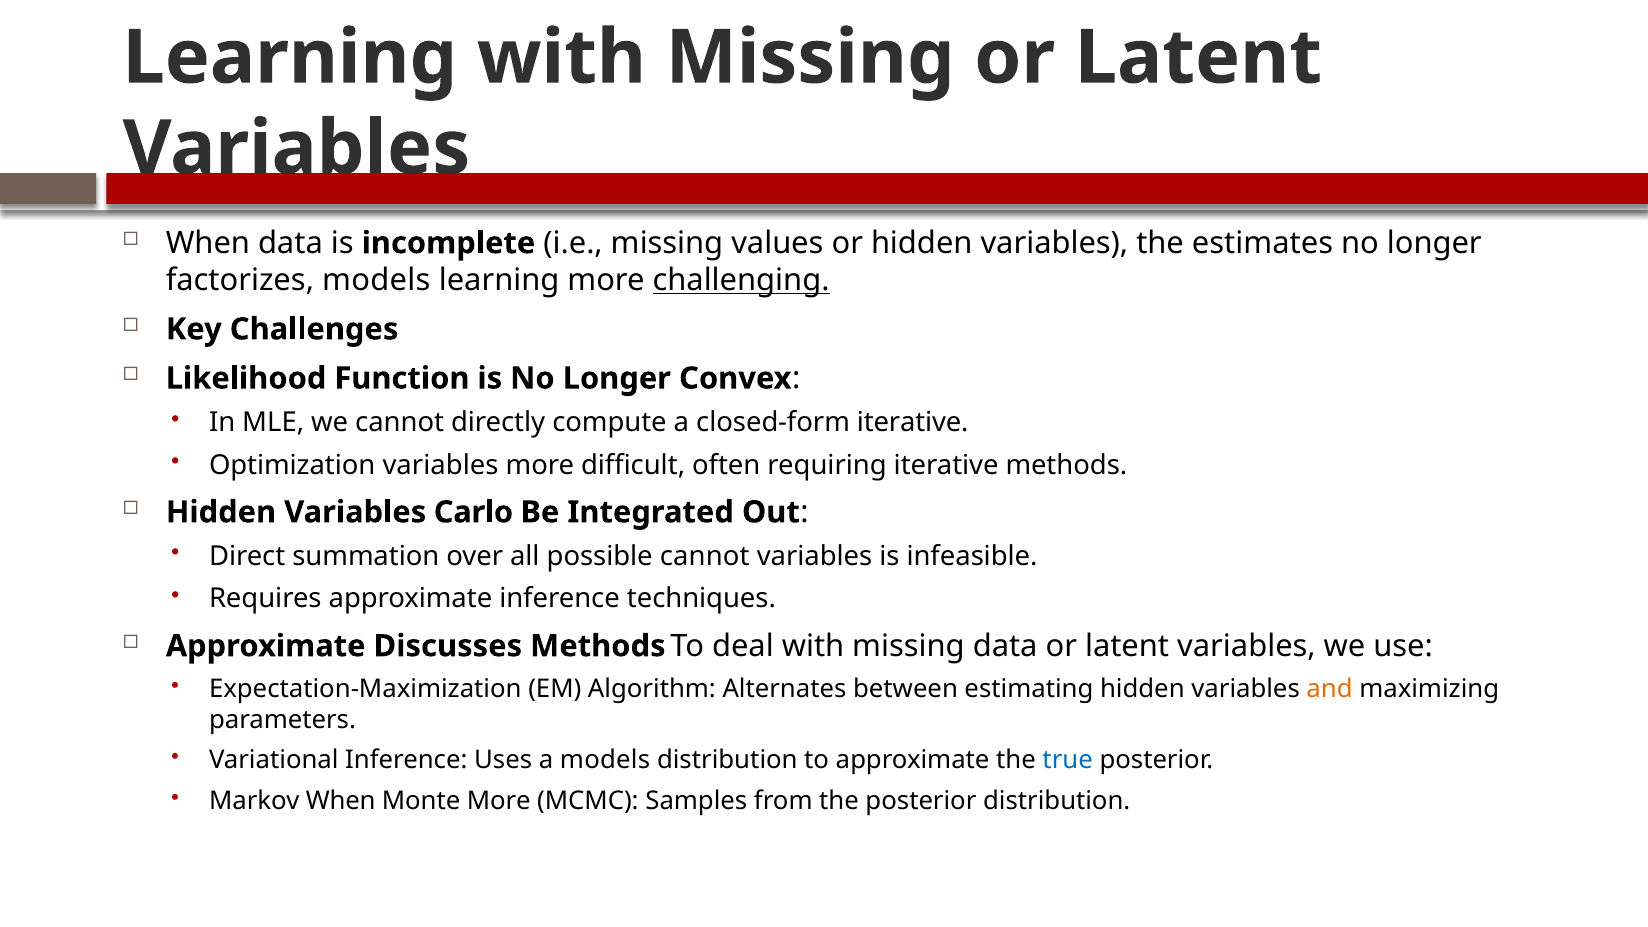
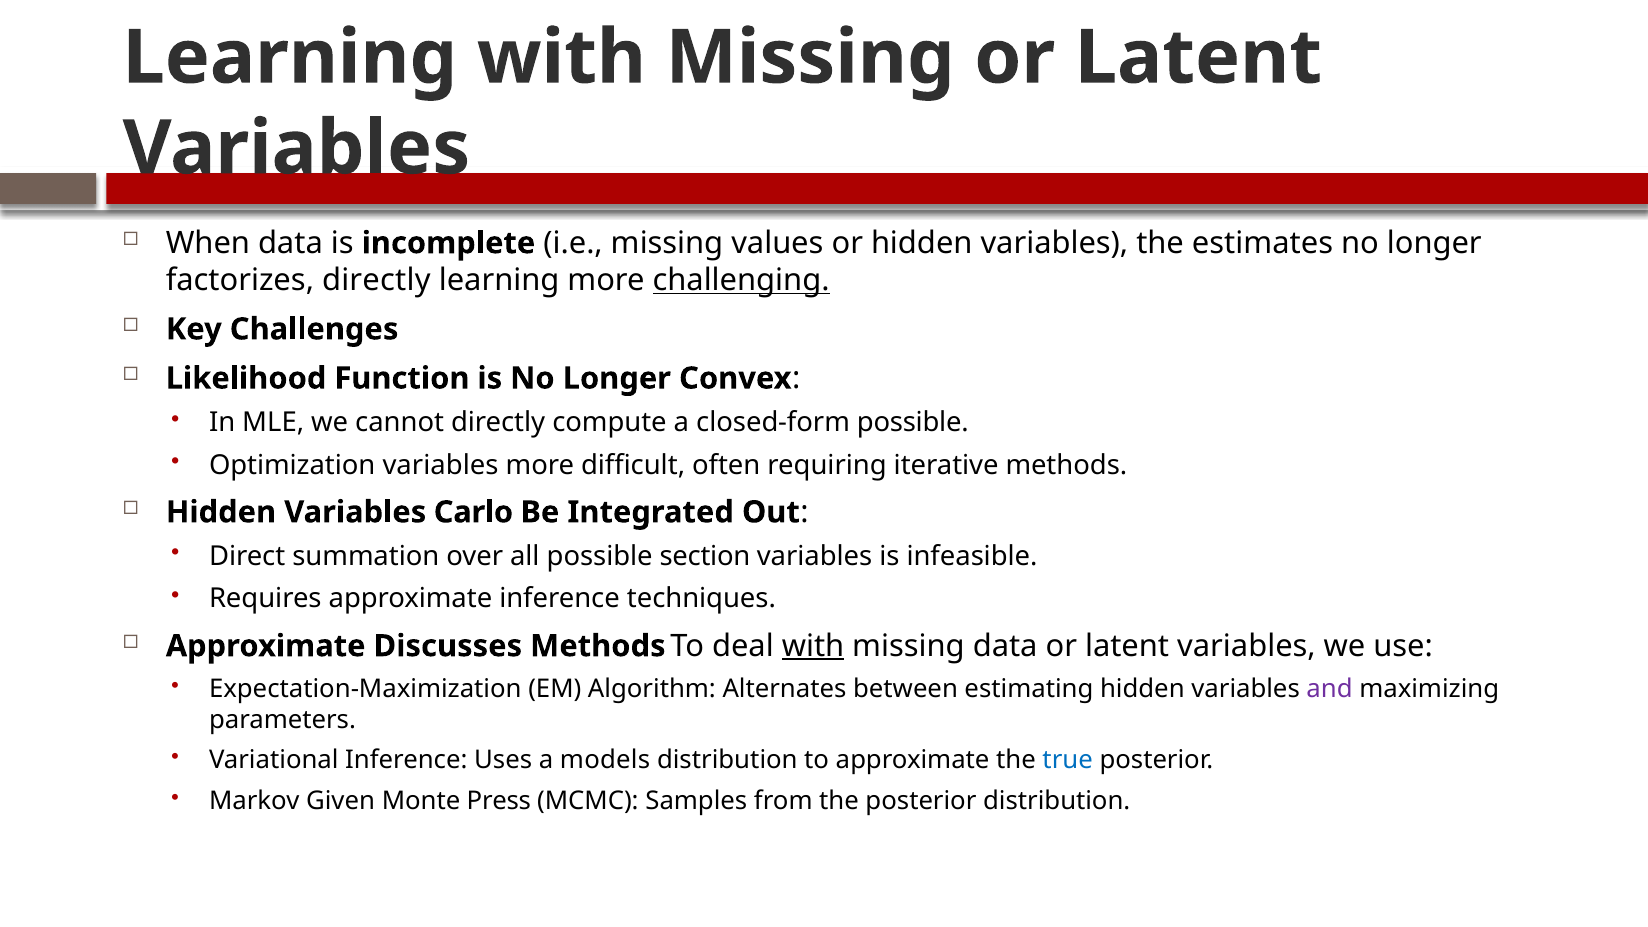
factorizes models: models -> directly (376, 280)
closed-form iterative: iterative -> possible (913, 423)
possible cannot: cannot -> section (705, 556)
with underline: none -> present (813, 646)
and colour: orange -> purple (1330, 689)
Markov When: When -> Given (341, 801)
Monte More: More -> Press (499, 801)
